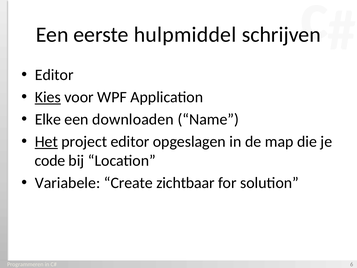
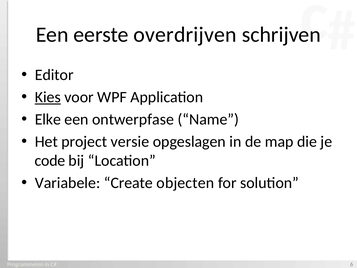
hulpmiddel: hulpmiddel -> overdrijven (185, 35)
downloaden: downloaden -> ontwerpfase (133, 119)
Het underline: present -> none (46, 142)
project editor: editor -> versie (130, 142)
zichtbaar: zichtbaar -> objecten (185, 183)
